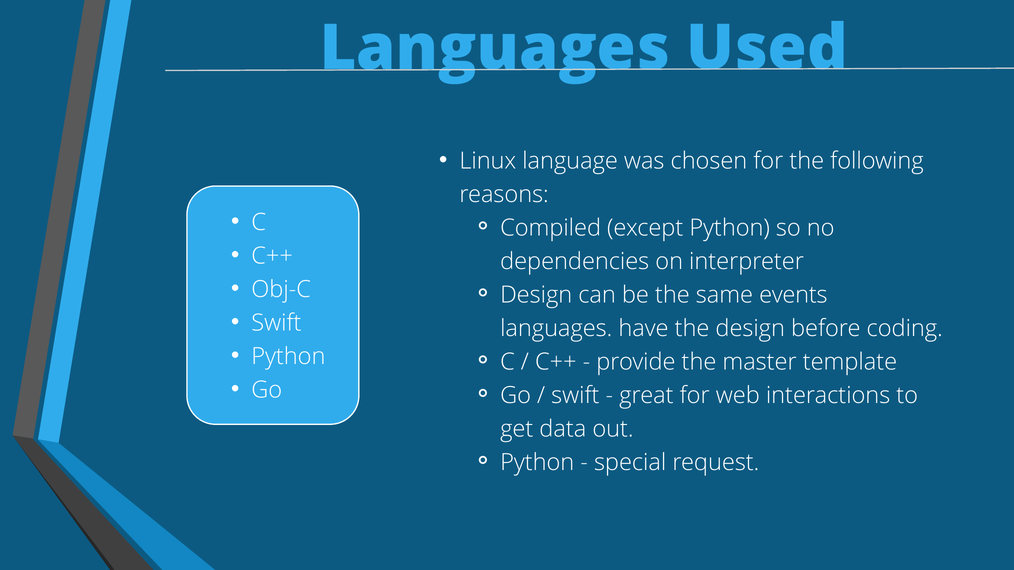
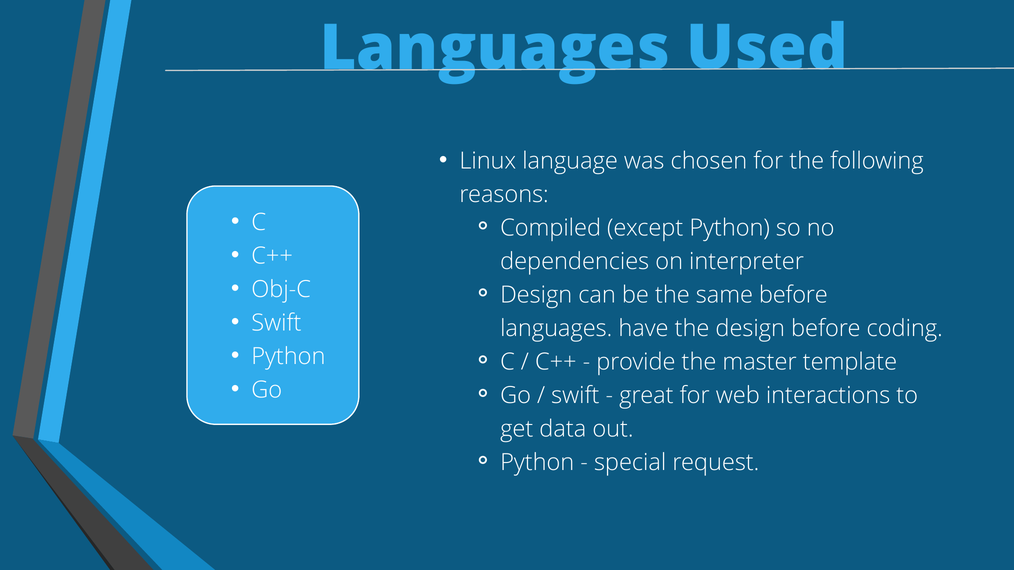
same events: events -> before (793, 295)
